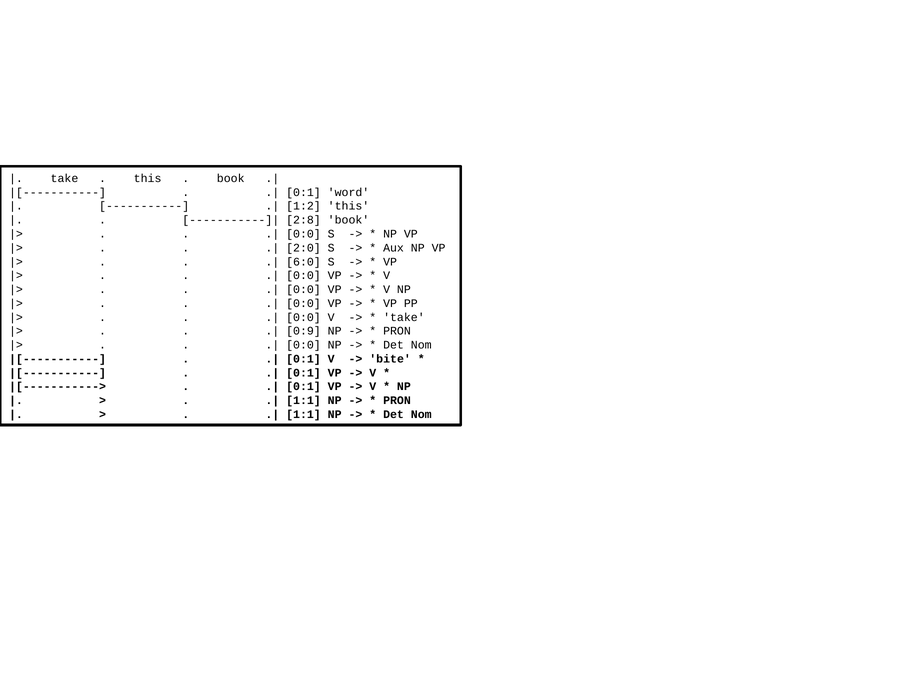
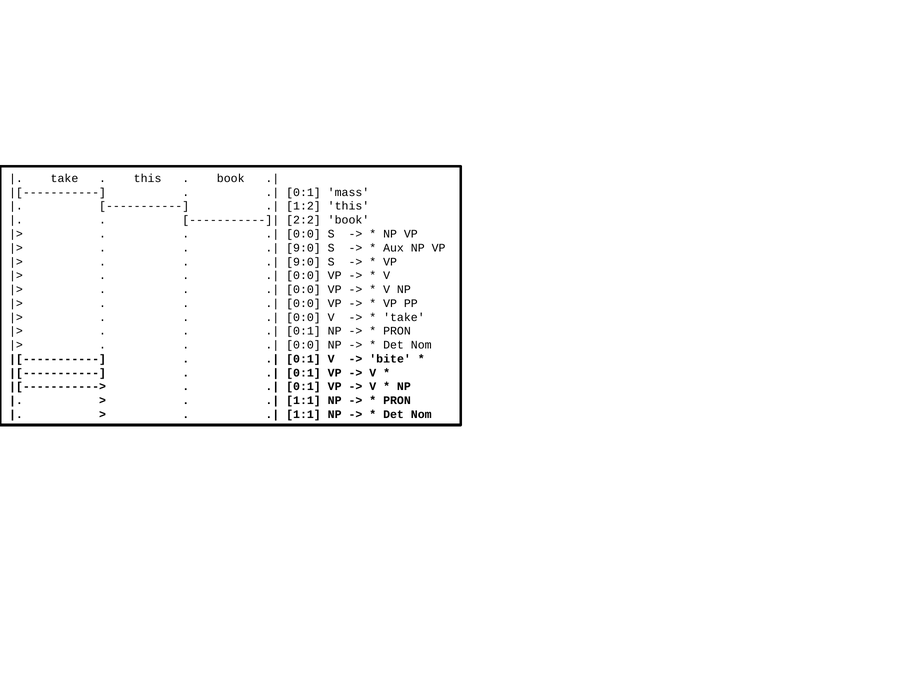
word: word -> mass (349, 192)
2:8: 2:8 -> 2:2 (303, 220)
2:0: 2:0 -> 9:0 (303, 248)
6:0: 6:0 -> 9:0 (303, 262)
0:9: 0:9 -> 0:1 (303, 331)
